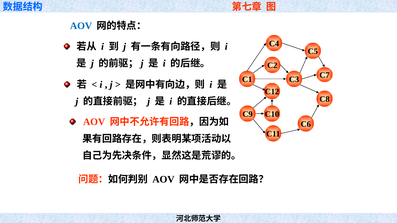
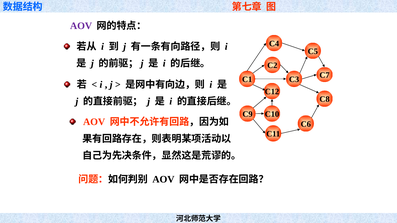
AOV colour: blue -> purple (81, 26)
